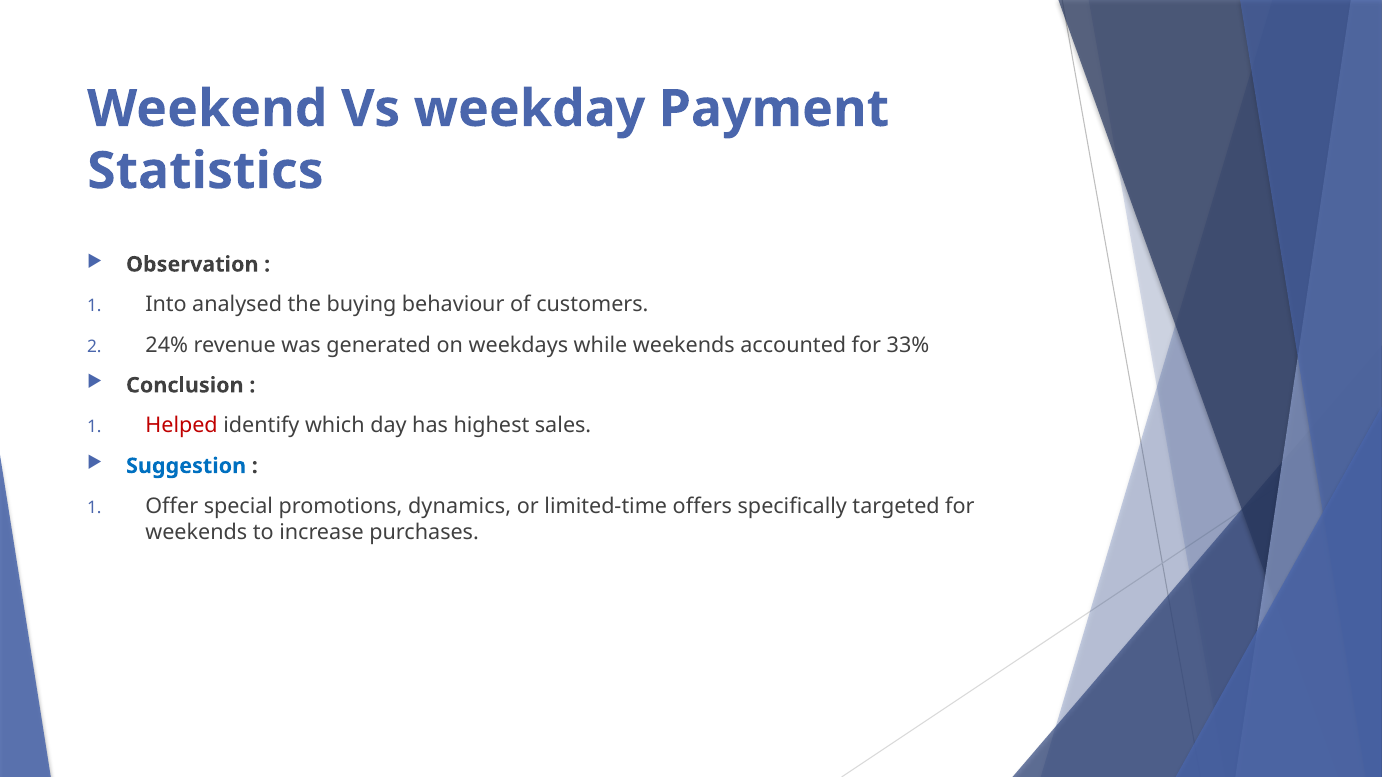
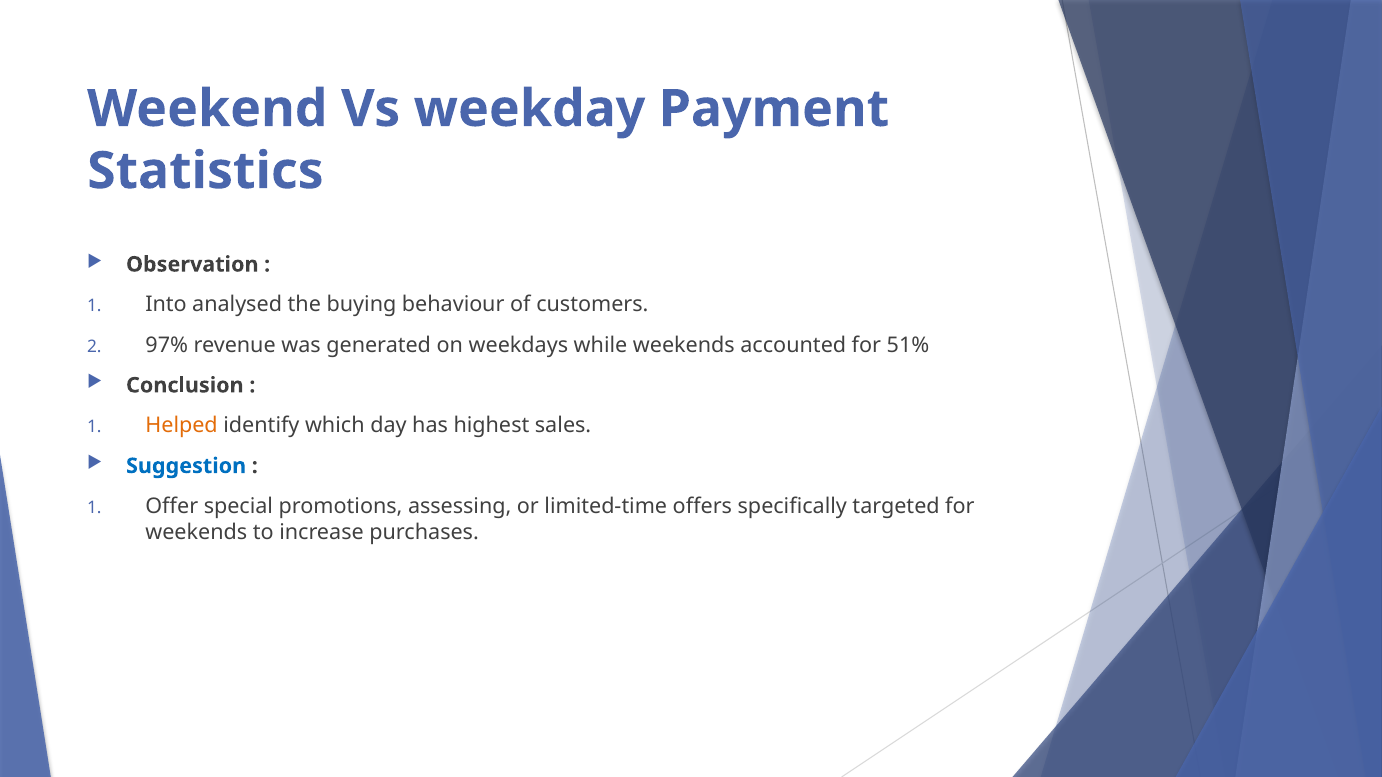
24%: 24% -> 97% (167, 345)
33%: 33% -> 51% (908, 345)
Helped colour: red -> orange (182, 426)
dynamics: dynamics -> assessing (460, 506)
